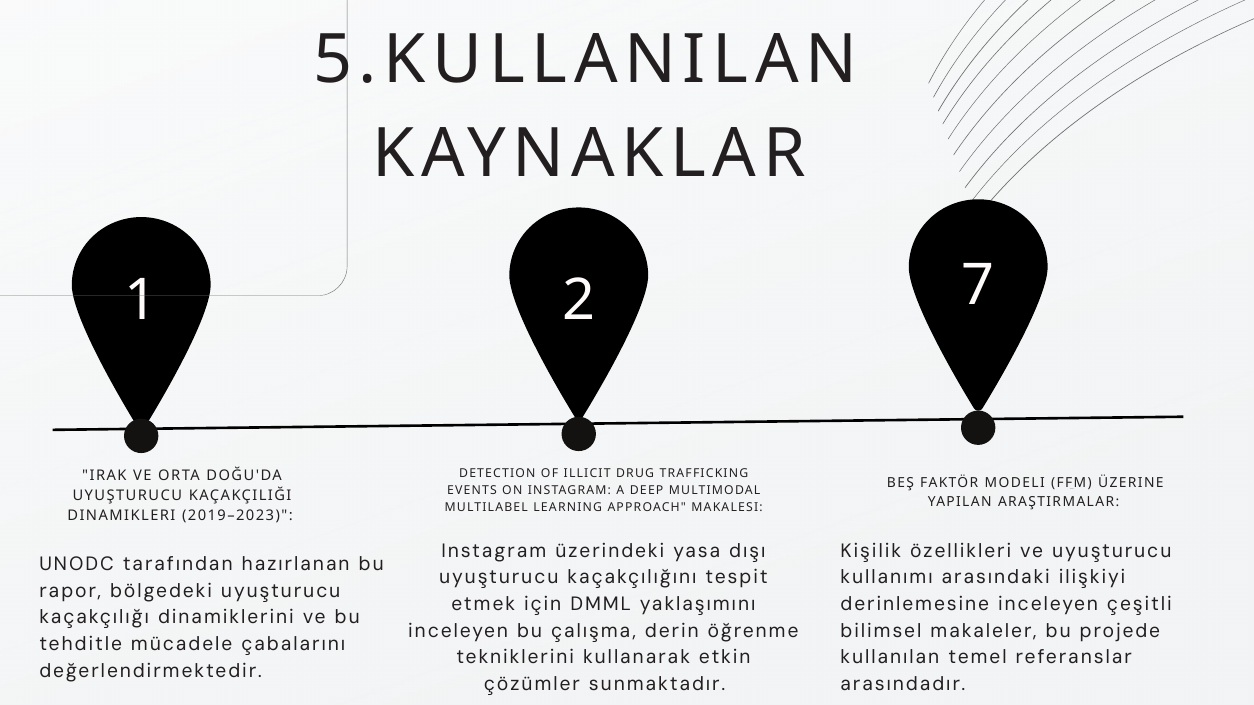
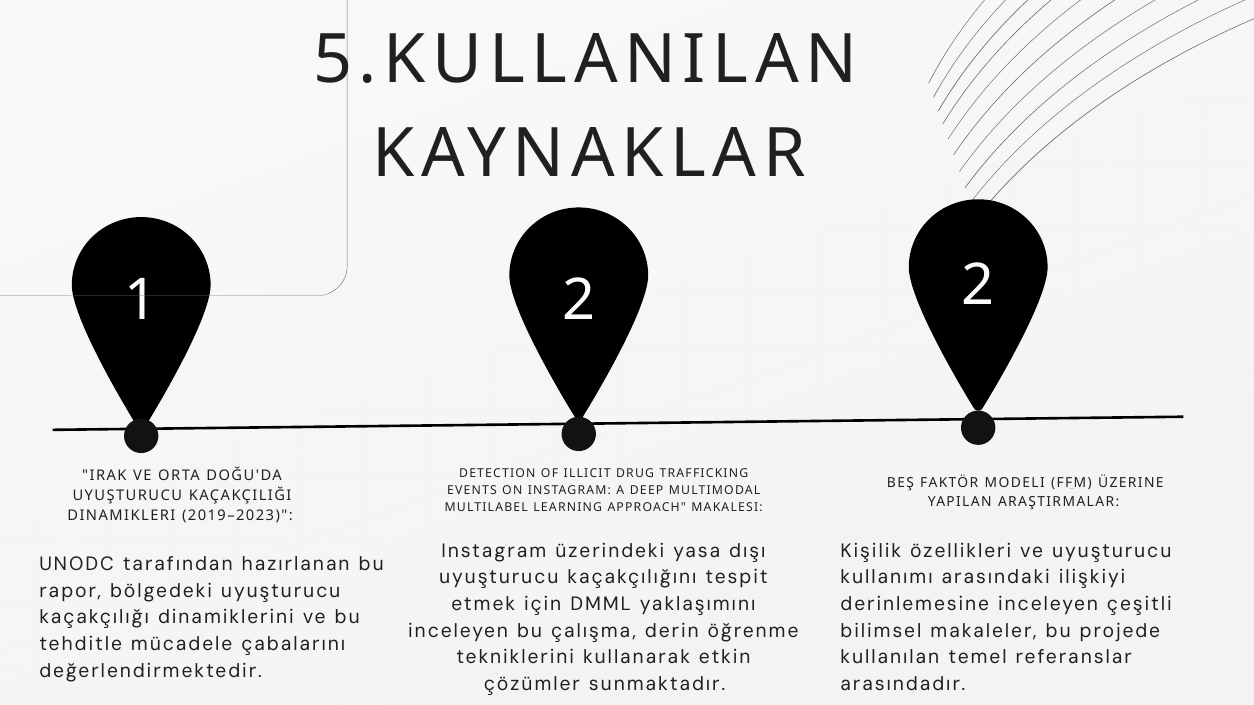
7: 7 -> 2 (978, 285)
